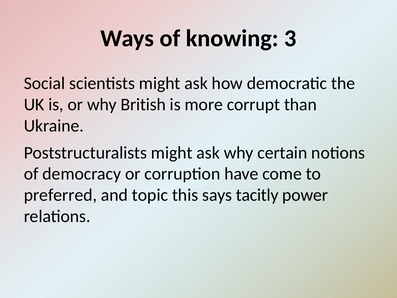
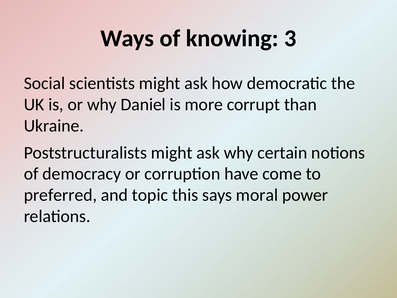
British: British -> Daniel (143, 104)
tacitly: tacitly -> moral (257, 195)
